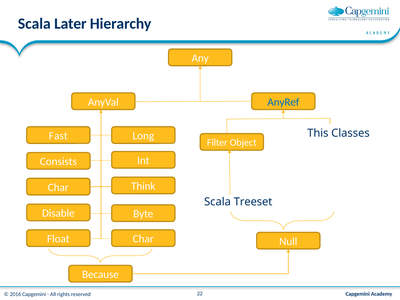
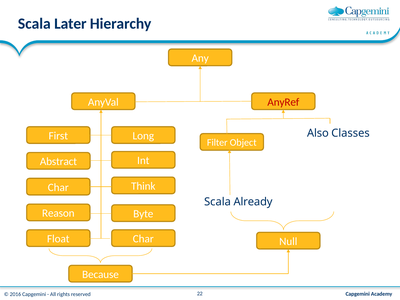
AnyRef colour: blue -> red (283, 102)
This: This -> Also (318, 133)
Fast: Fast -> First (58, 136)
Consists: Consists -> Abstract (58, 162)
Treeset: Treeset -> Already (253, 202)
Disable: Disable -> Reason (58, 213)
